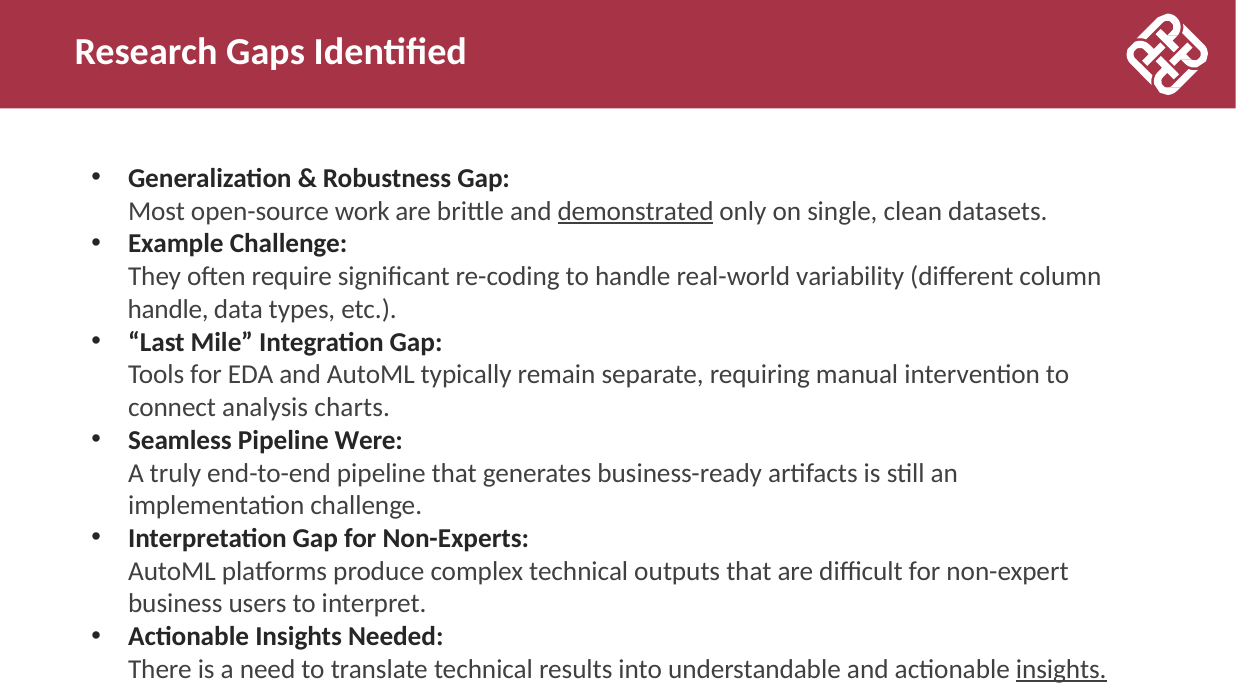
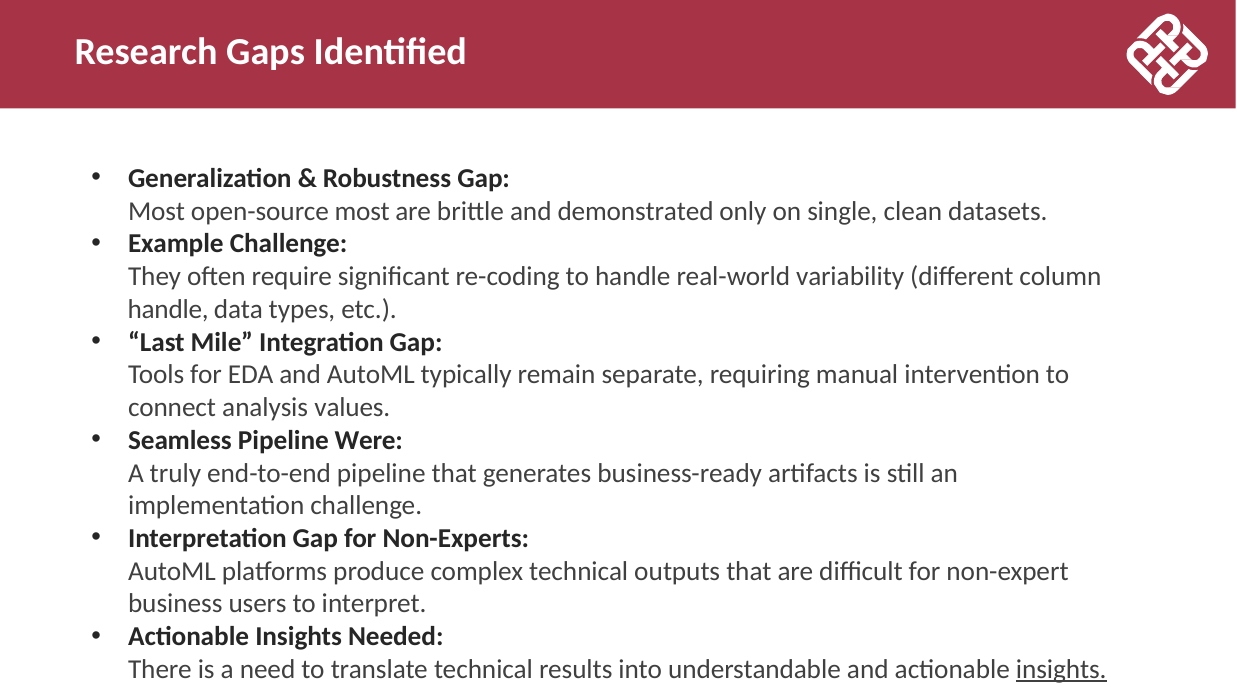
open-source work: work -> most (362, 211)
demonstrated underline: present -> none (636, 211)
charts: charts -> values (352, 408)
